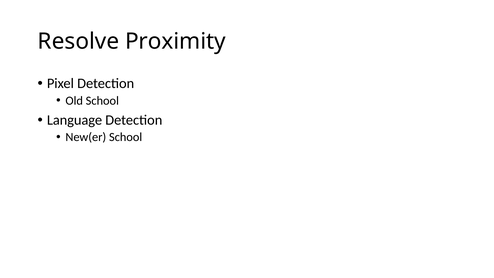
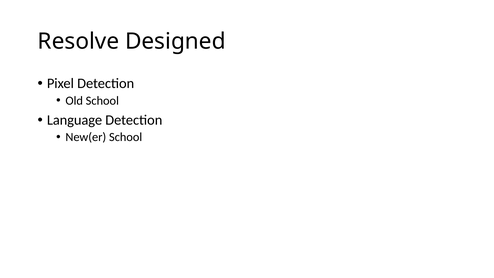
Proximity: Proximity -> Designed (175, 41)
